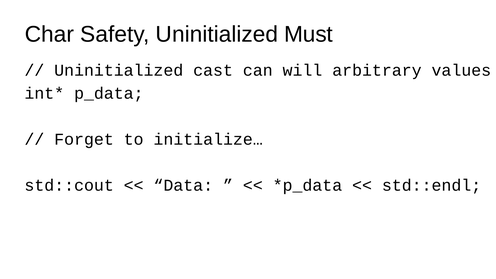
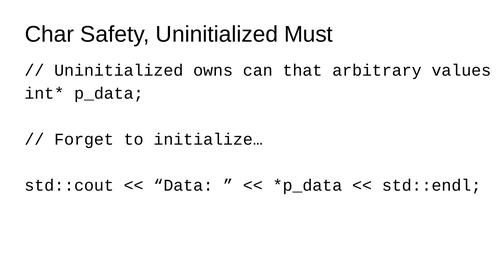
cast: cast -> owns (213, 70)
will: will -> that (302, 70)
